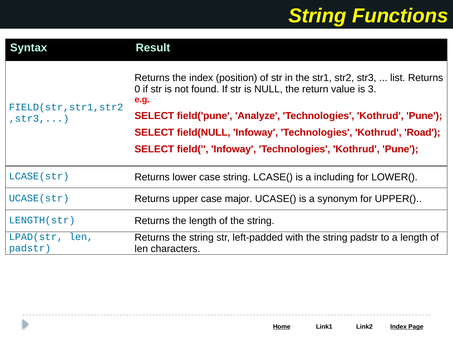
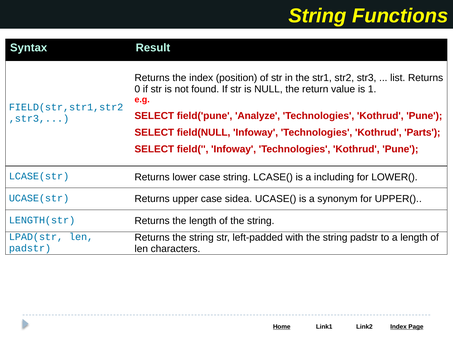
3: 3 -> 1 (372, 89)
Road: Road -> Parts (422, 132)
major: major -> sidea (238, 199)
